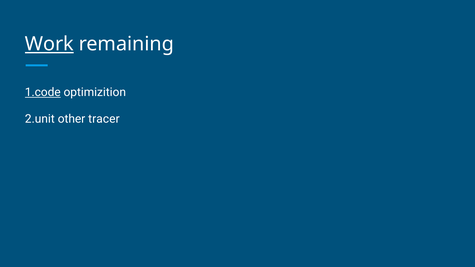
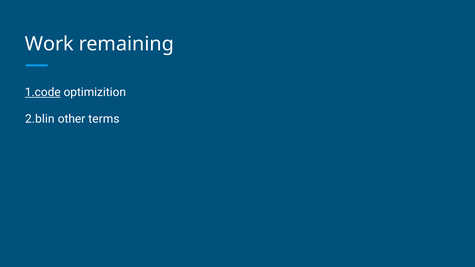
Work underline: present -> none (49, 44)
2.unit: 2.unit -> 2.blin (40, 119)
tracer: tracer -> terms (104, 119)
